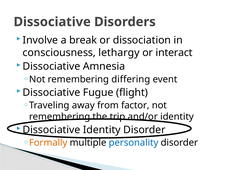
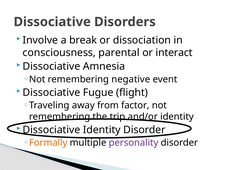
lethargy: lethargy -> parental (119, 53)
differing: differing -> negative (131, 79)
personality colour: blue -> purple (134, 143)
